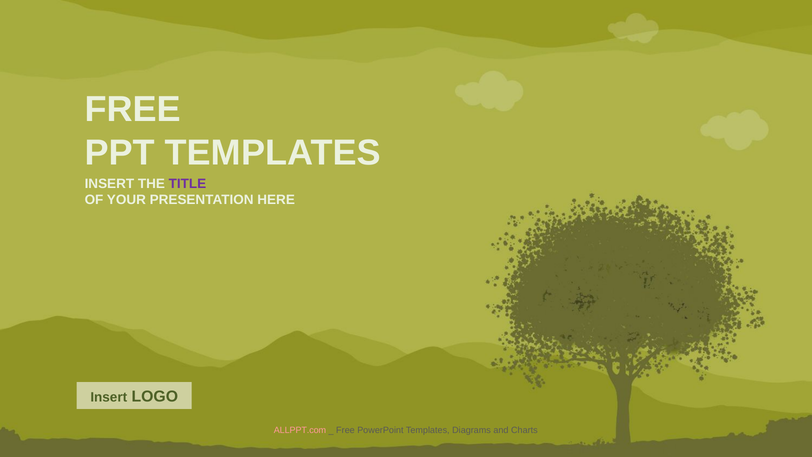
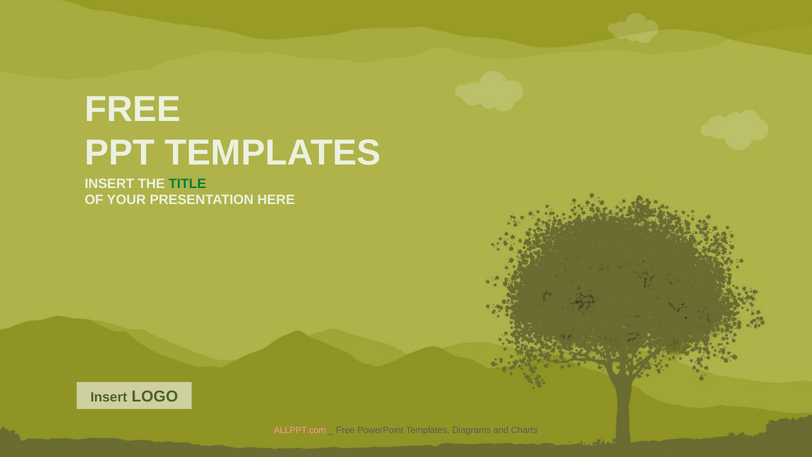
TITLE colour: purple -> green (187, 184)
